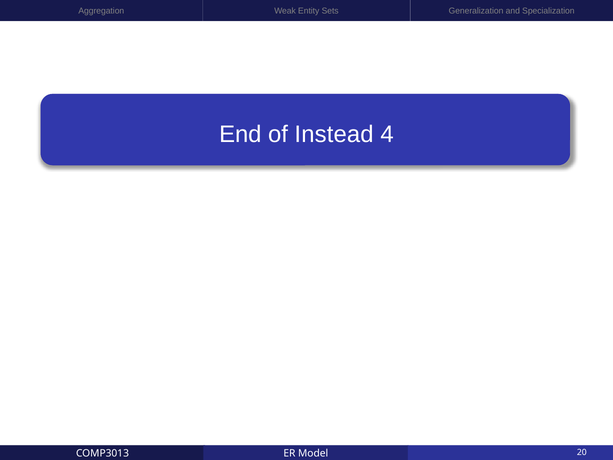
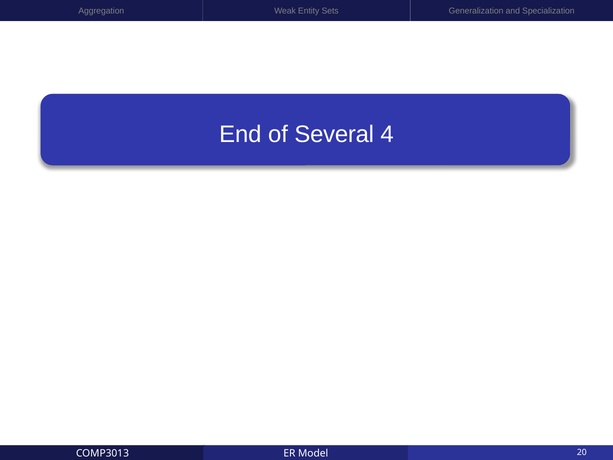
Instead: Instead -> Several (334, 134)
